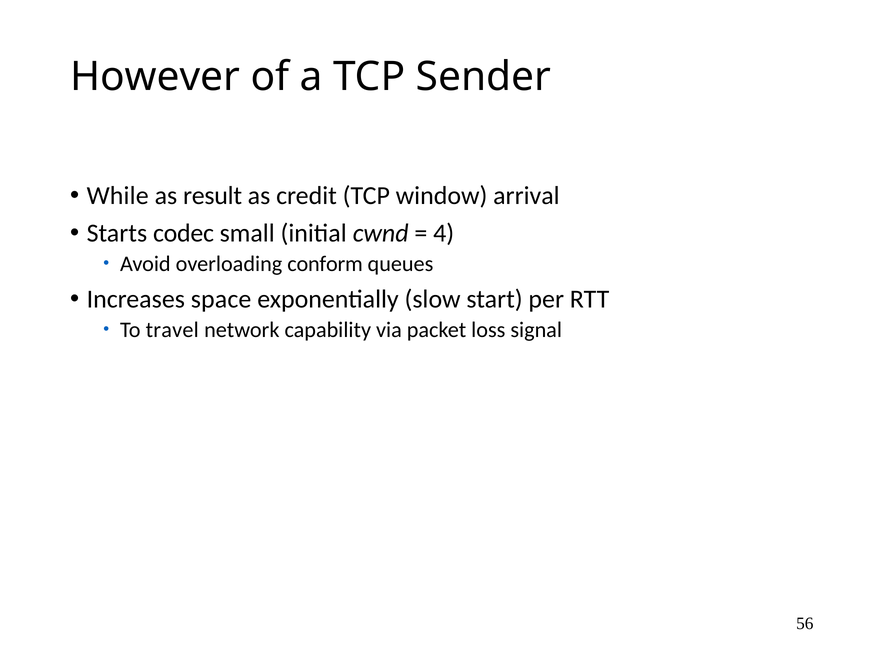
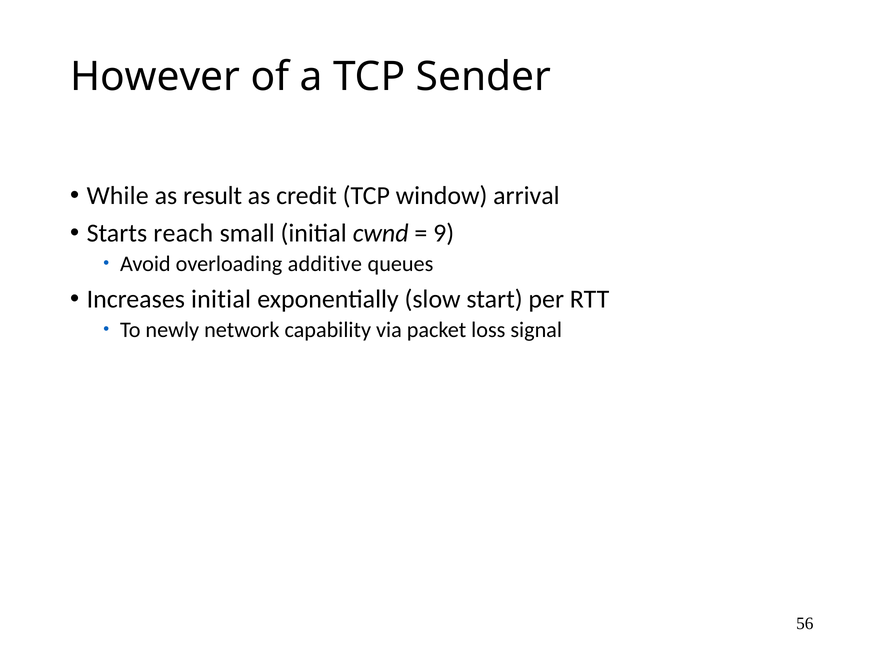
codec: codec -> reach (183, 233)
4: 4 -> 9 (444, 233)
conform: conform -> additive (325, 264)
Increases space: space -> initial (221, 299)
travel: travel -> newly (172, 330)
